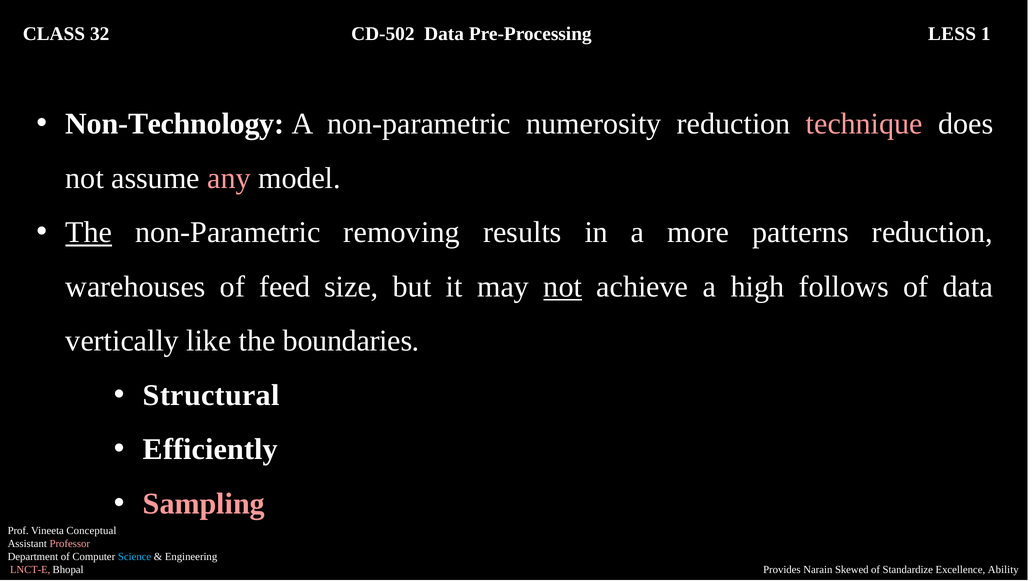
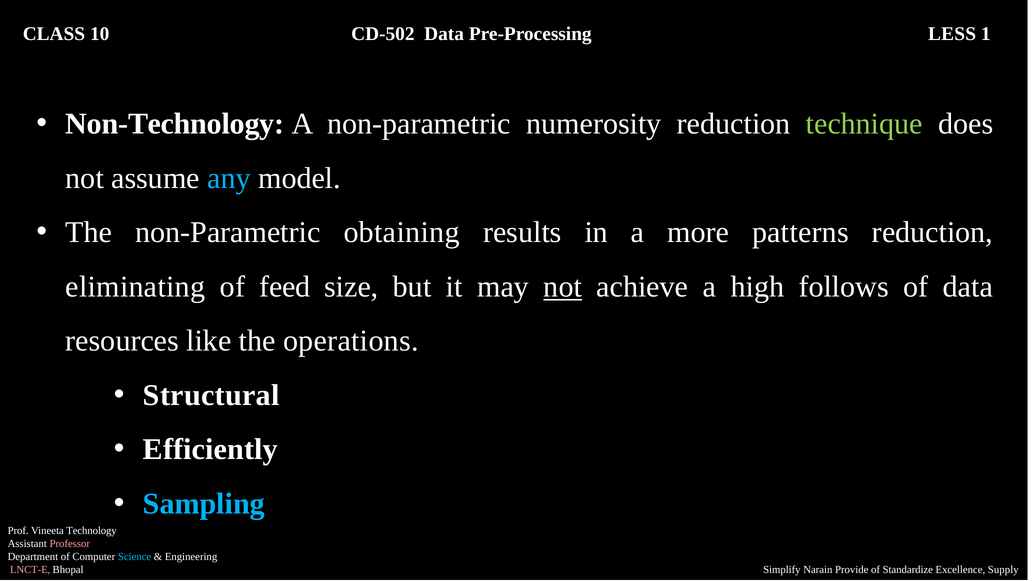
32: 32 -> 10 (100, 34)
technique colour: pink -> light green (864, 124)
any colour: pink -> light blue (229, 178)
The underline: present -> none (89, 232)
removing: removing -> obtaining (402, 232)
warehouses: warehouses -> eliminating (135, 287)
vertically: vertically -> resources (122, 341)
boundaries: boundaries -> operations (351, 341)
Sampling colour: pink -> light blue (204, 504)
Conceptual: Conceptual -> Technology (92, 531)
Provides: Provides -> Simplify (782, 570)
Skewed: Skewed -> Provide (852, 570)
Ability: Ability -> Supply (1003, 570)
